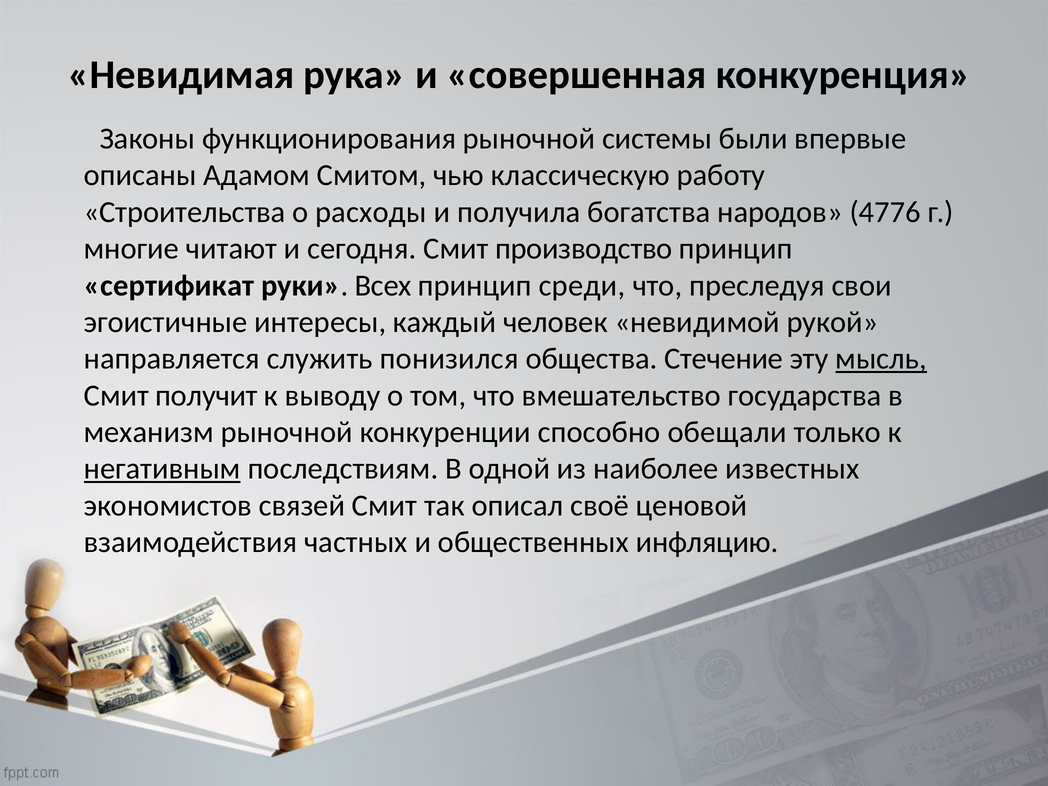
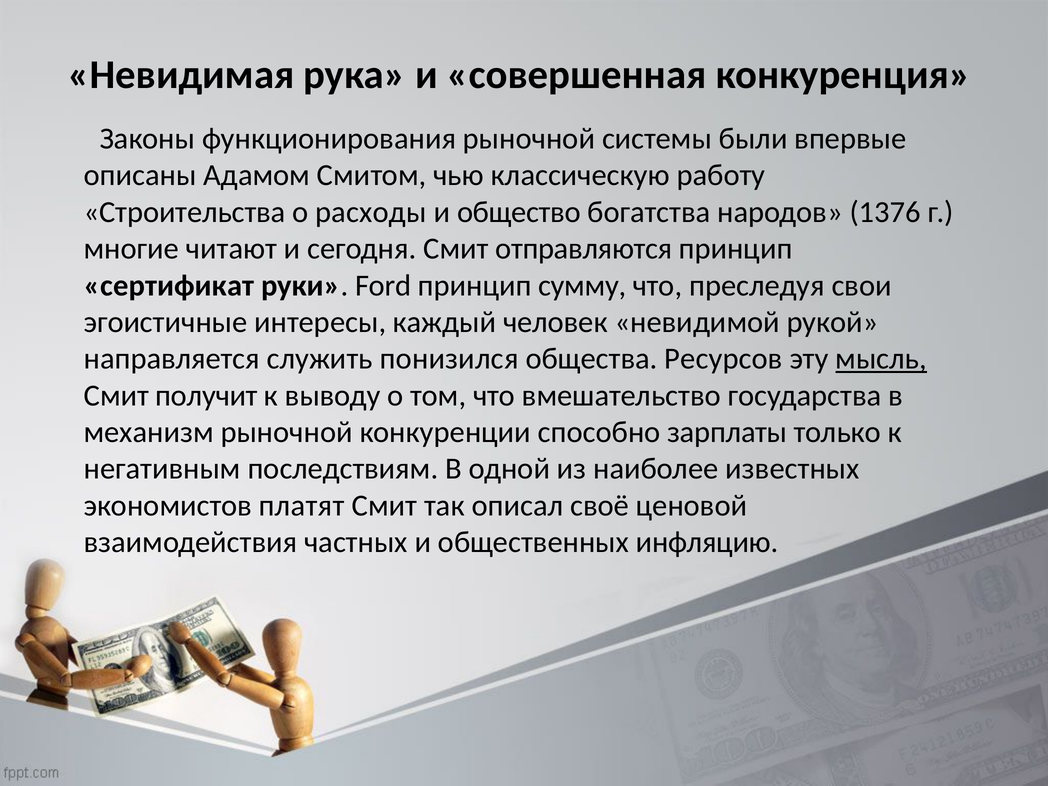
получила: получила -> общество (519, 212)
4776: 4776 -> 1376 (885, 212)
производство: производство -> отправляются (584, 249)
Всех: Всех -> Ford (383, 285)
среди: среди -> сумму (582, 285)
Стечение: Стечение -> Ресурсов (723, 359)
обещали: обещали -> зарплаты (727, 432)
негативным underline: present -> none (162, 469)
связей: связей -> платят (302, 505)
